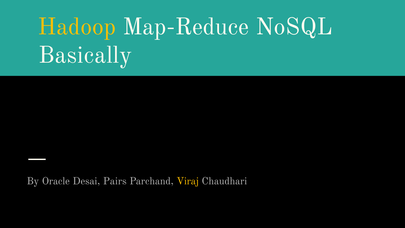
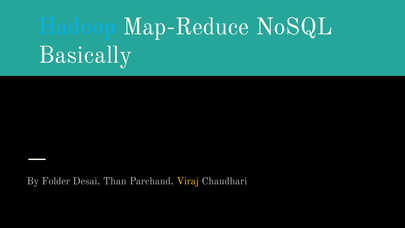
Hadoop colour: yellow -> light blue (77, 27)
Oracle: Oracle -> Folder (56, 181)
Pairs: Pairs -> Than (115, 181)
